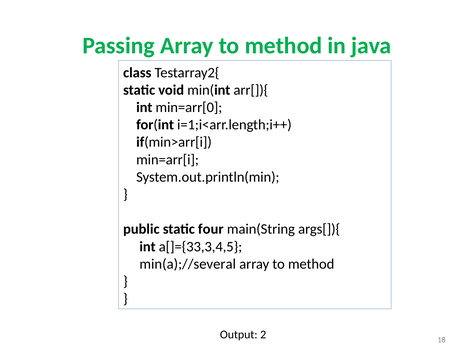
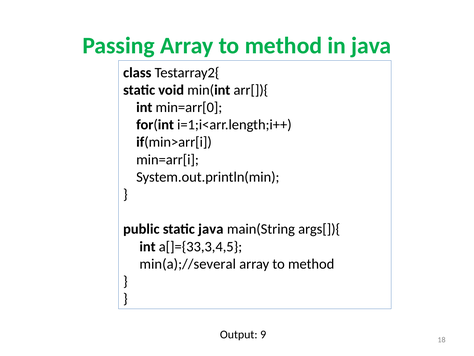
static four: four -> java (211, 229)
2: 2 -> 9 (263, 334)
